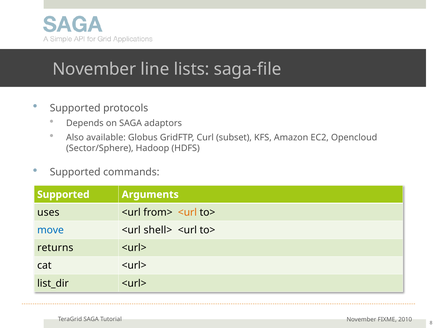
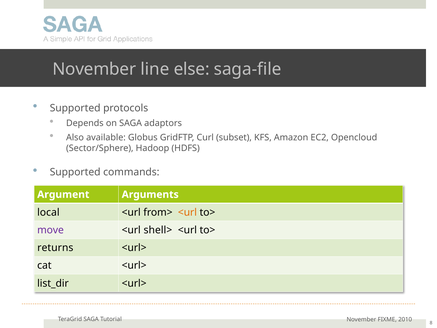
lists: lists -> else (192, 69)
Supported: Supported -> Argument (63, 194)
uses: uses -> local (48, 212)
move colour: blue -> purple (50, 230)
